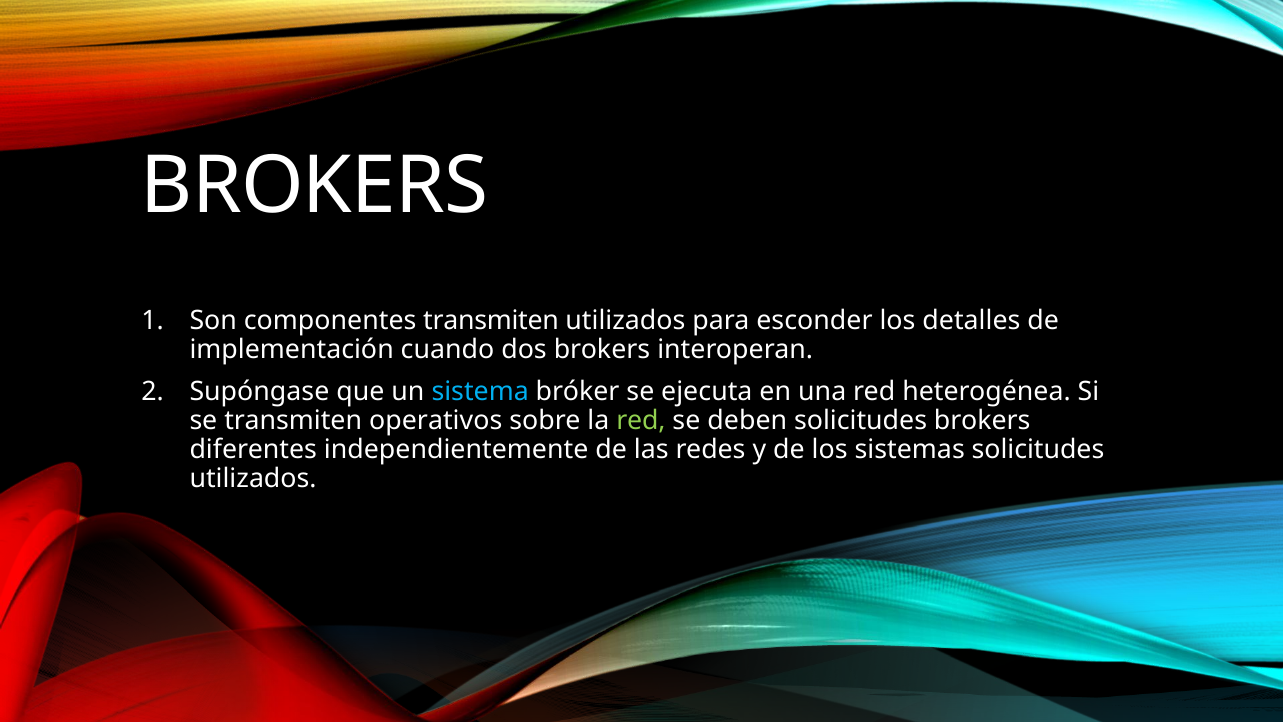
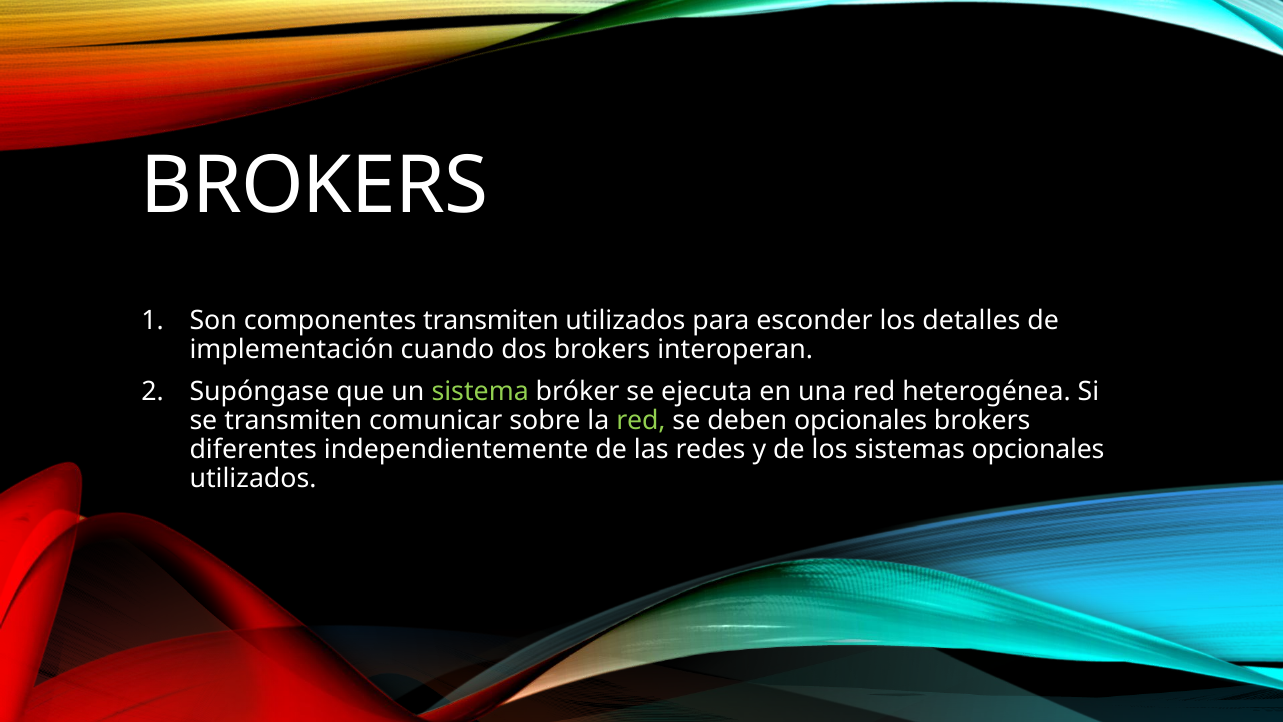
sistema colour: light blue -> light green (480, 392)
operativos: operativos -> comunicar (436, 421)
deben solicitudes: solicitudes -> opcionales (861, 421)
sistemas solicitudes: solicitudes -> opcionales (1038, 449)
